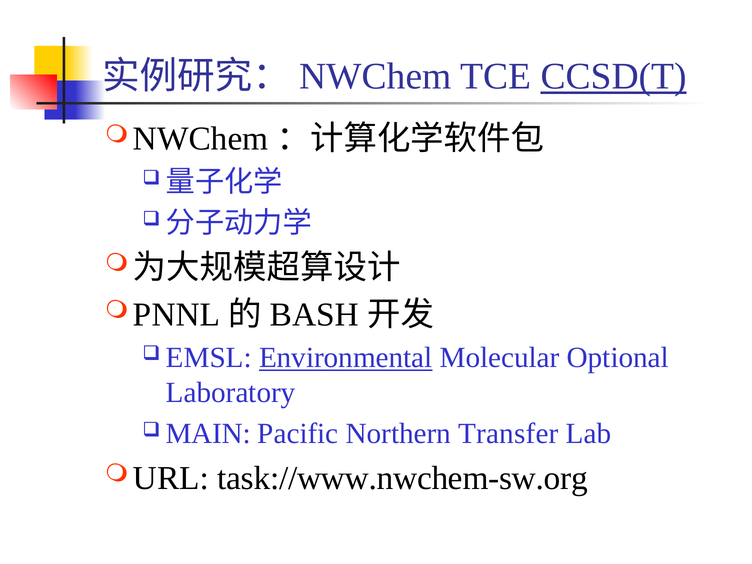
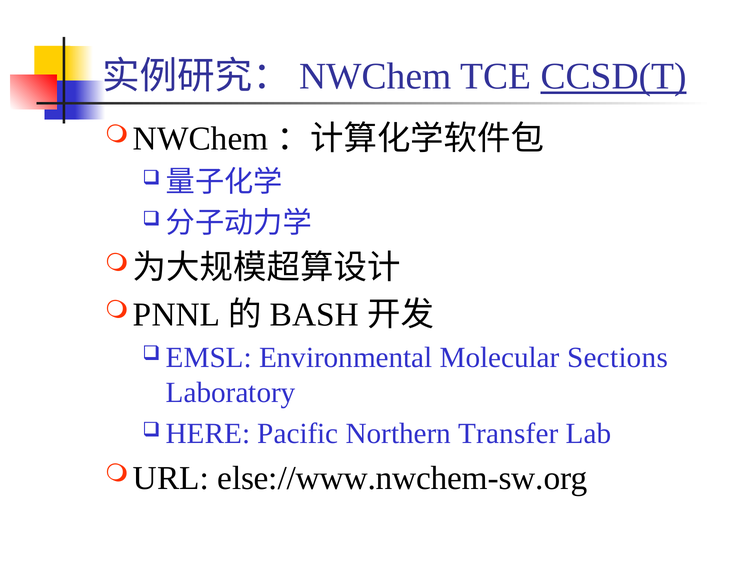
Environmental underline: present -> none (346, 358)
Optional: Optional -> Sections (618, 358)
MAIN: MAIN -> HERE (208, 434)
task://www.nwchem-sw.org: task://www.nwchem-sw.org -> else://www.nwchem-sw.org (403, 478)
